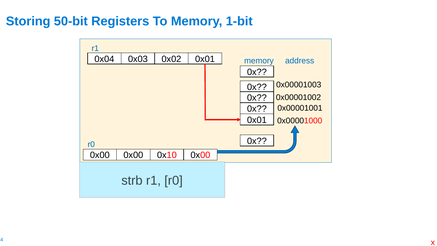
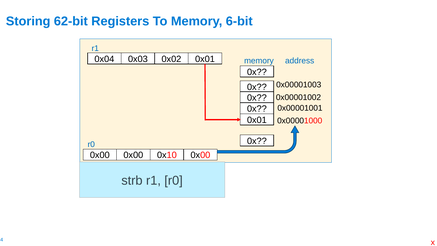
50-bit: 50-bit -> 62-bit (71, 21)
1-bit: 1-bit -> 6-bit (239, 21)
